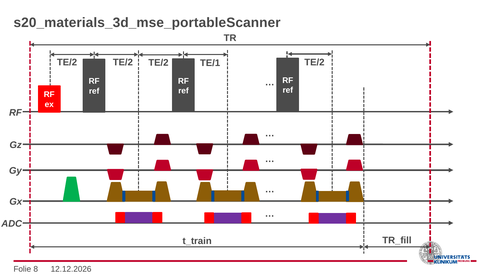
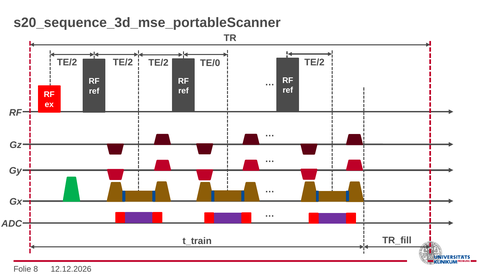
s20_materials_3d_mse_portableScanner: s20_materials_3d_mse_portableScanner -> s20_sequence_3d_mse_portableScanner (147, 23)
TE/1: TE/1 -> TE/0 (210, 63)
